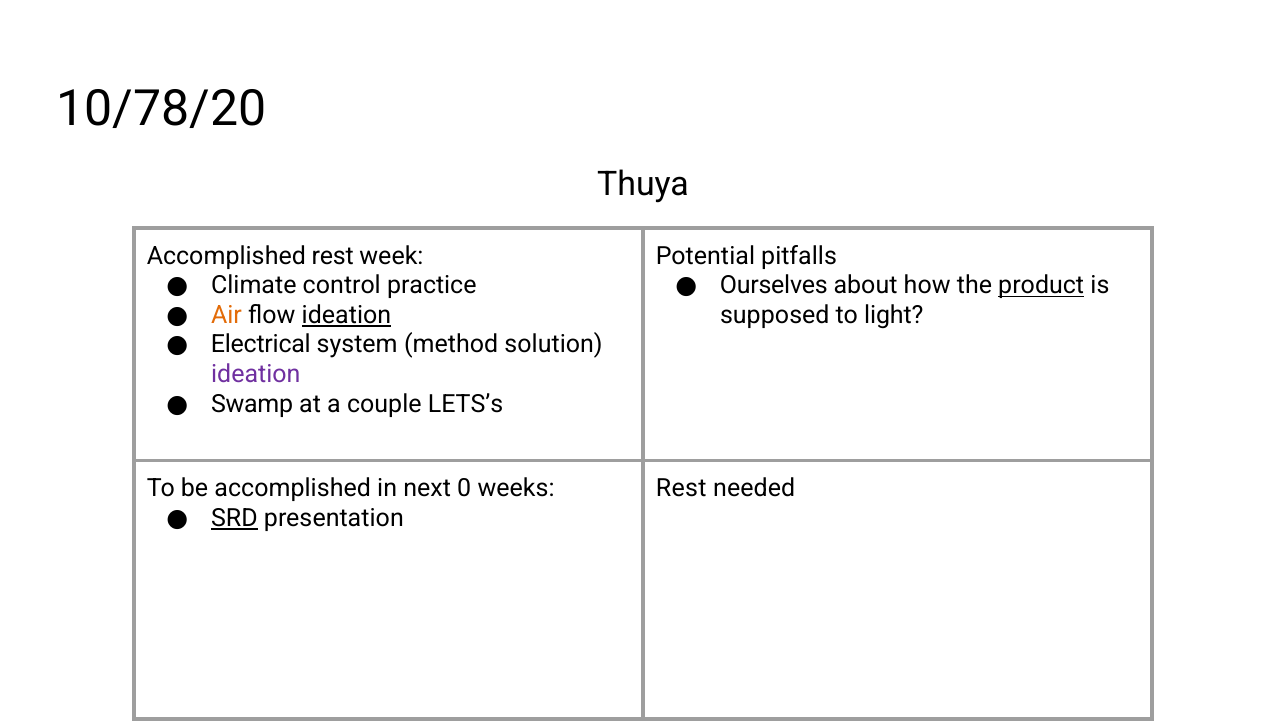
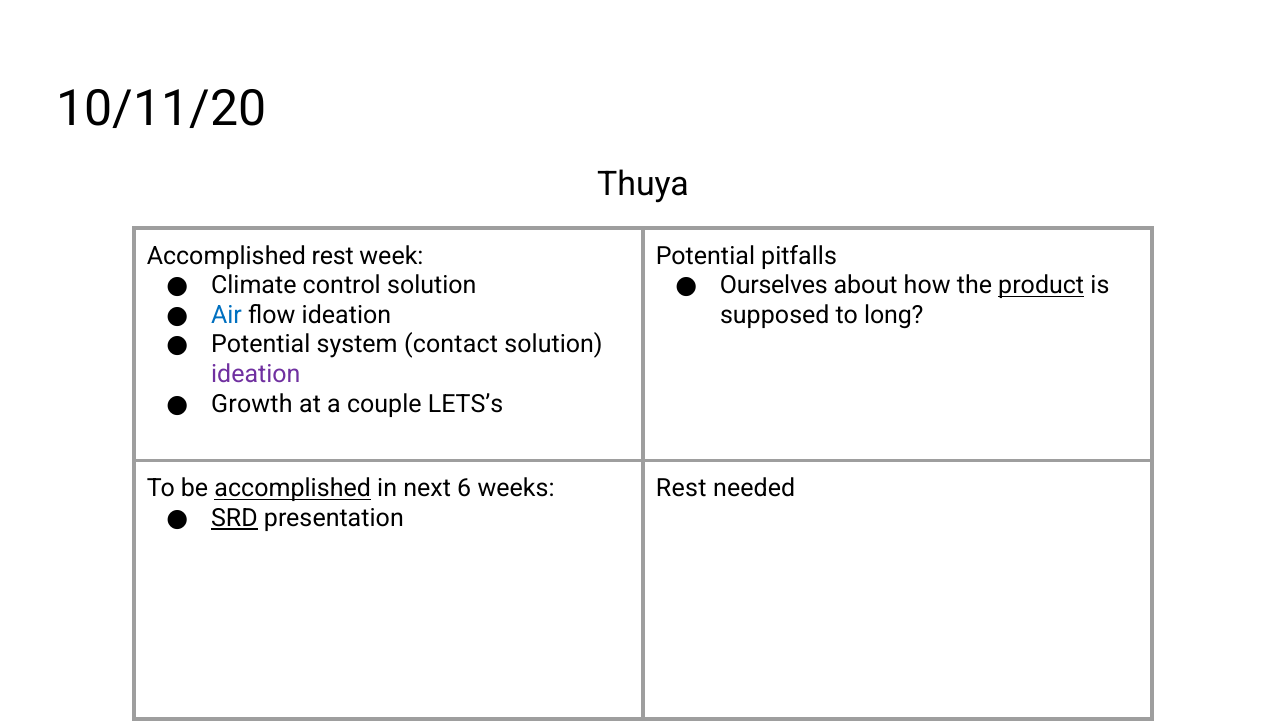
10/78/20: 10/78/20 -> 10/11/20 (162, 109)
control practice: practice -> solution (432, 286)
Air colour: orange -> blue (226, 315)
ideation underline: present -> none (346, 315)
light: light -> long (894, 315)
Electrical: Electrical -> Potential (261, 345)
method: method -> contact (451, 345)
Swamp: Swamp -> Growth (252, 404)
accomplished underline: none -> present (293, 489)
0: 0 -> 6 (464, 489)
